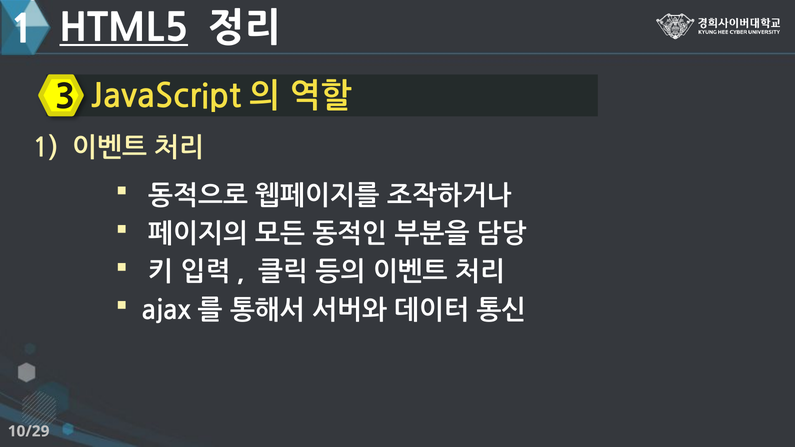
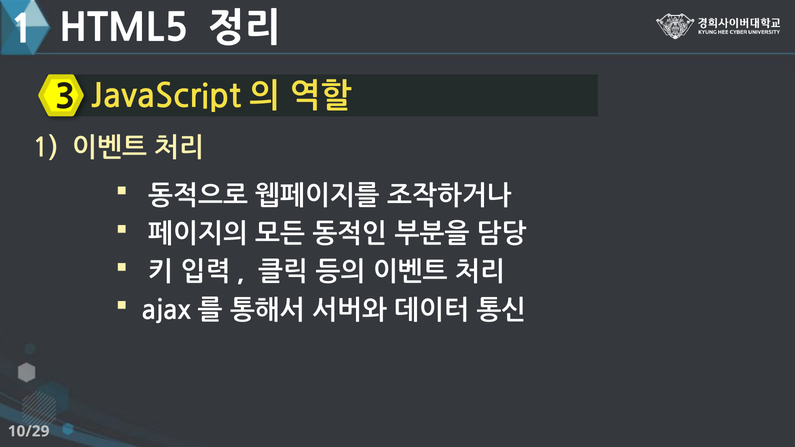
HTML5 underline: present -> none (124, 28)
